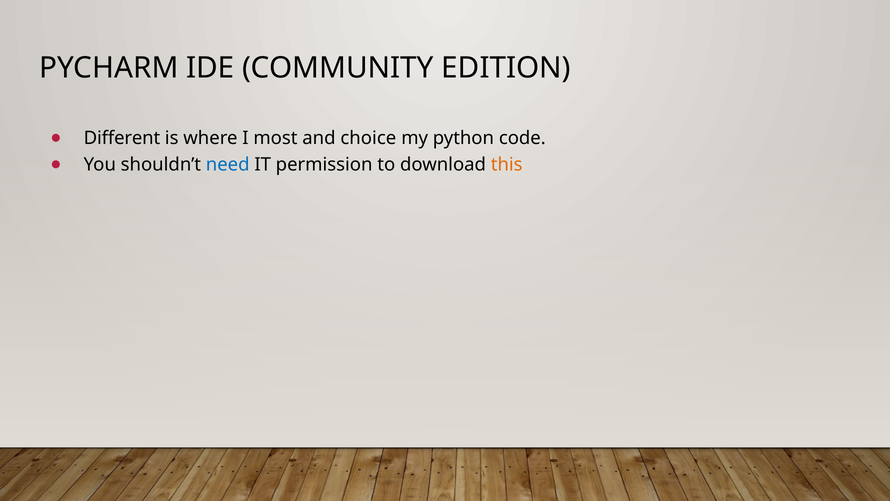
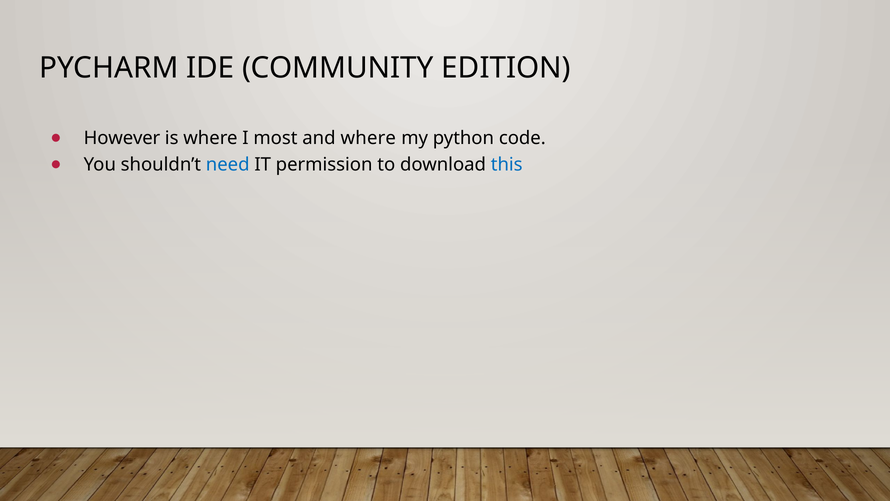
Different: Different -> However (122, 138)
and choice: choice -> where (368, 138)
this colour: orange -> blue (507, 165)
